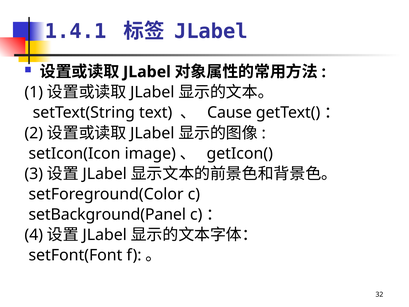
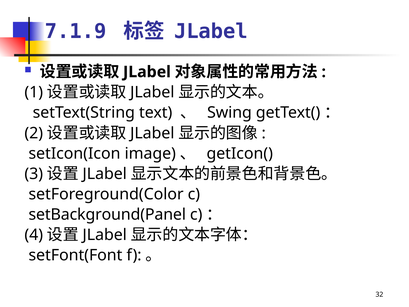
1.4.1: 1.4.1 -> 7.1.9 (76, 31)
Cause: Cause -> Swing (229, 113)
